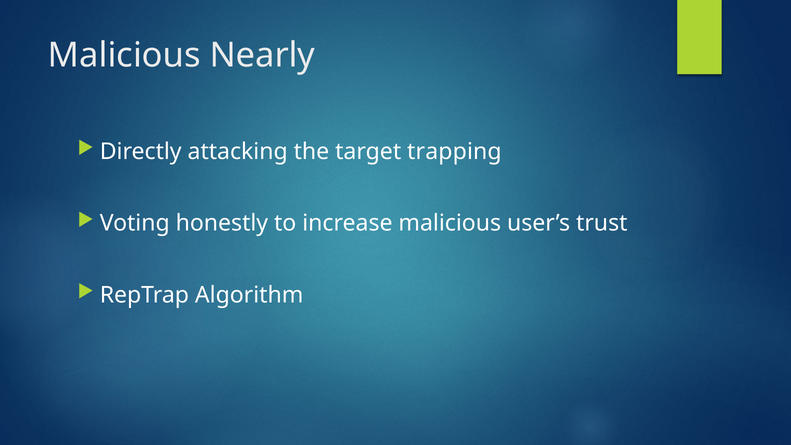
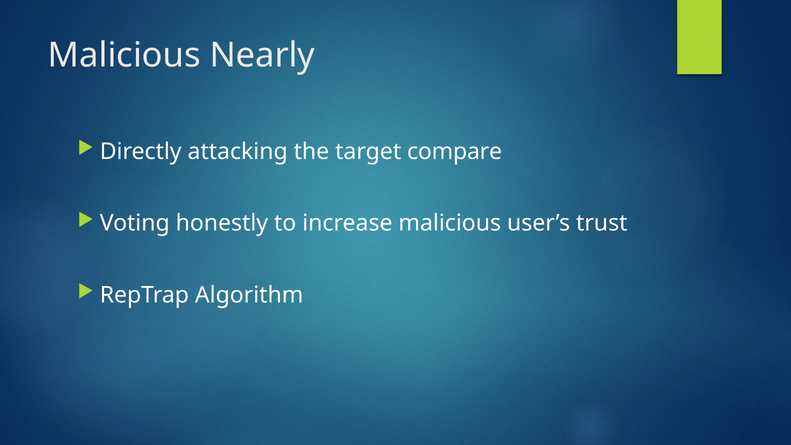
trapping: trapping -> compare (455, 152)
